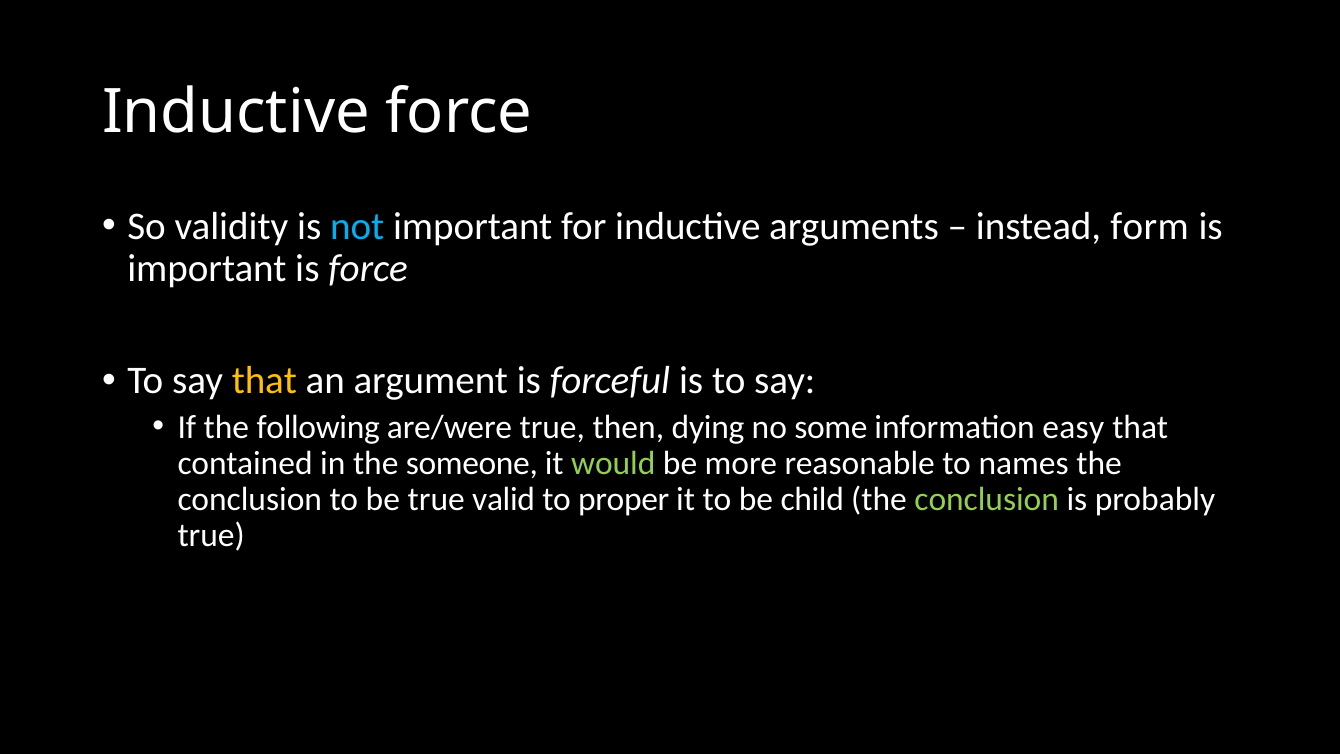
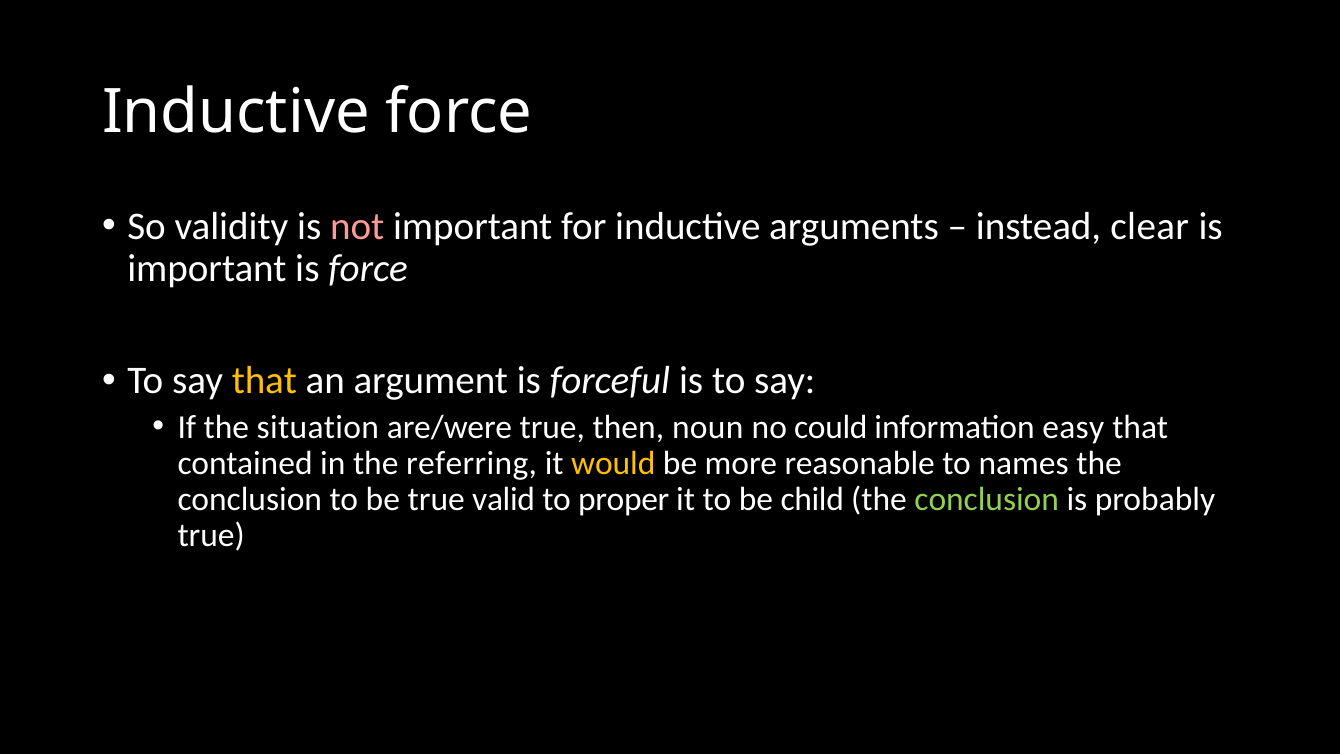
not colour: light blue -> pink (357, 226)
form: form -> clear (1150, 226)
following: following -> situation (318, 427)
dying: dying -> noun (708, 427)
some: some -> could (831, 427)
someone: someone -> referring (472, 463)
would colour: light green -> yellow (613, 463)
